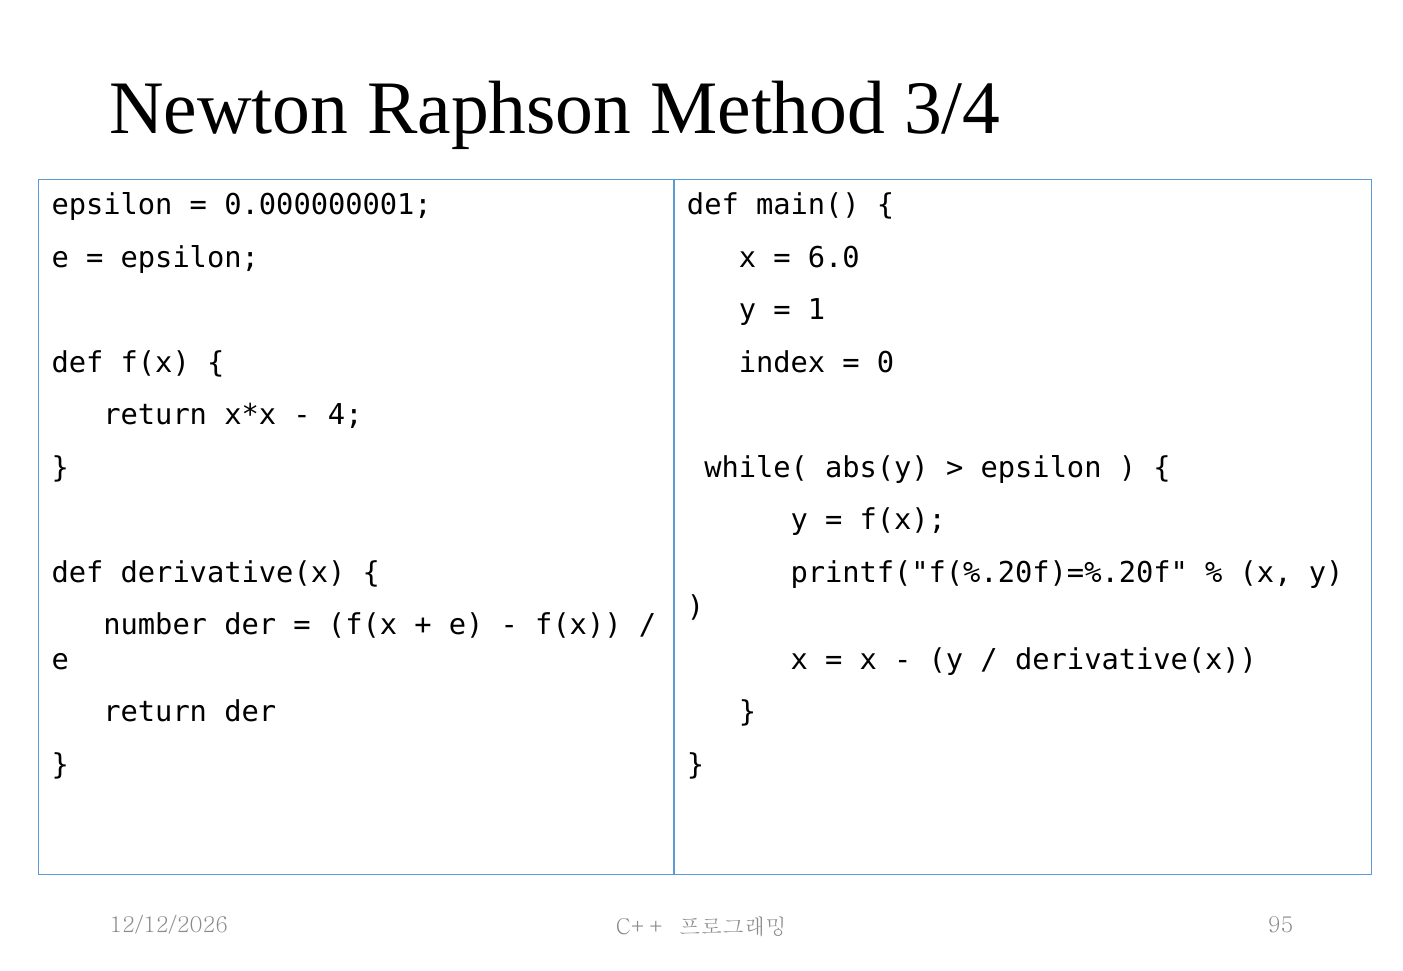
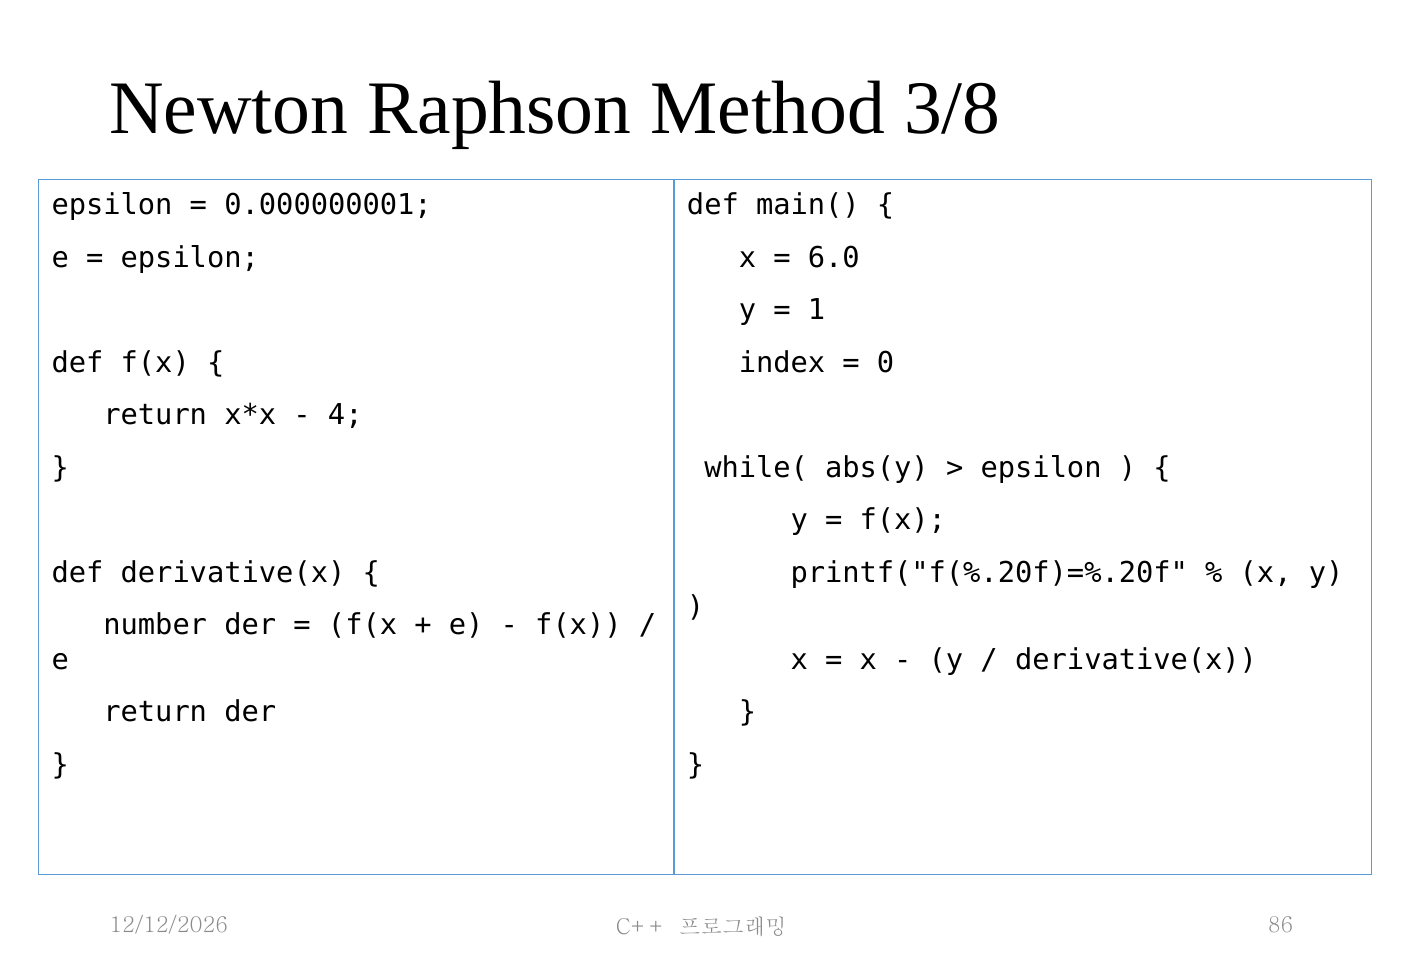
3/4: 3/4 -> 3/8 (952, 109)
95: 95 -> 86 (1281, 925)
